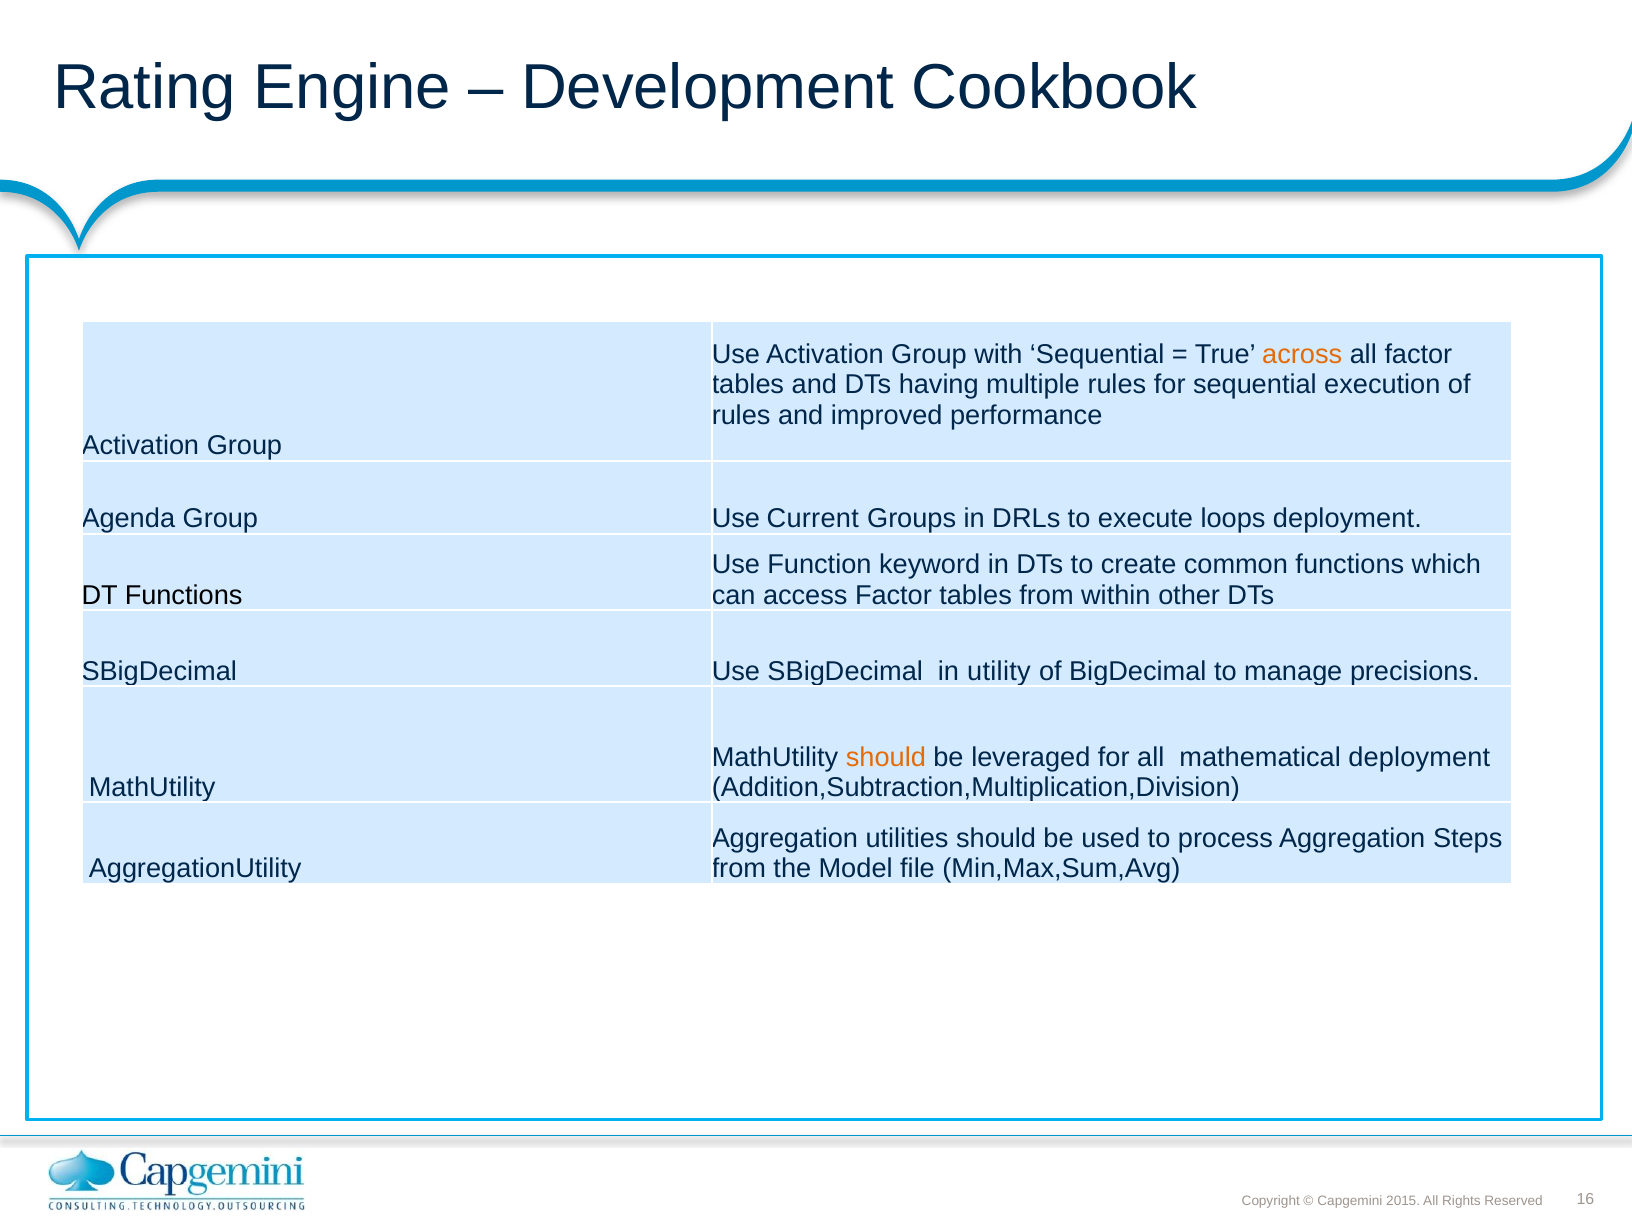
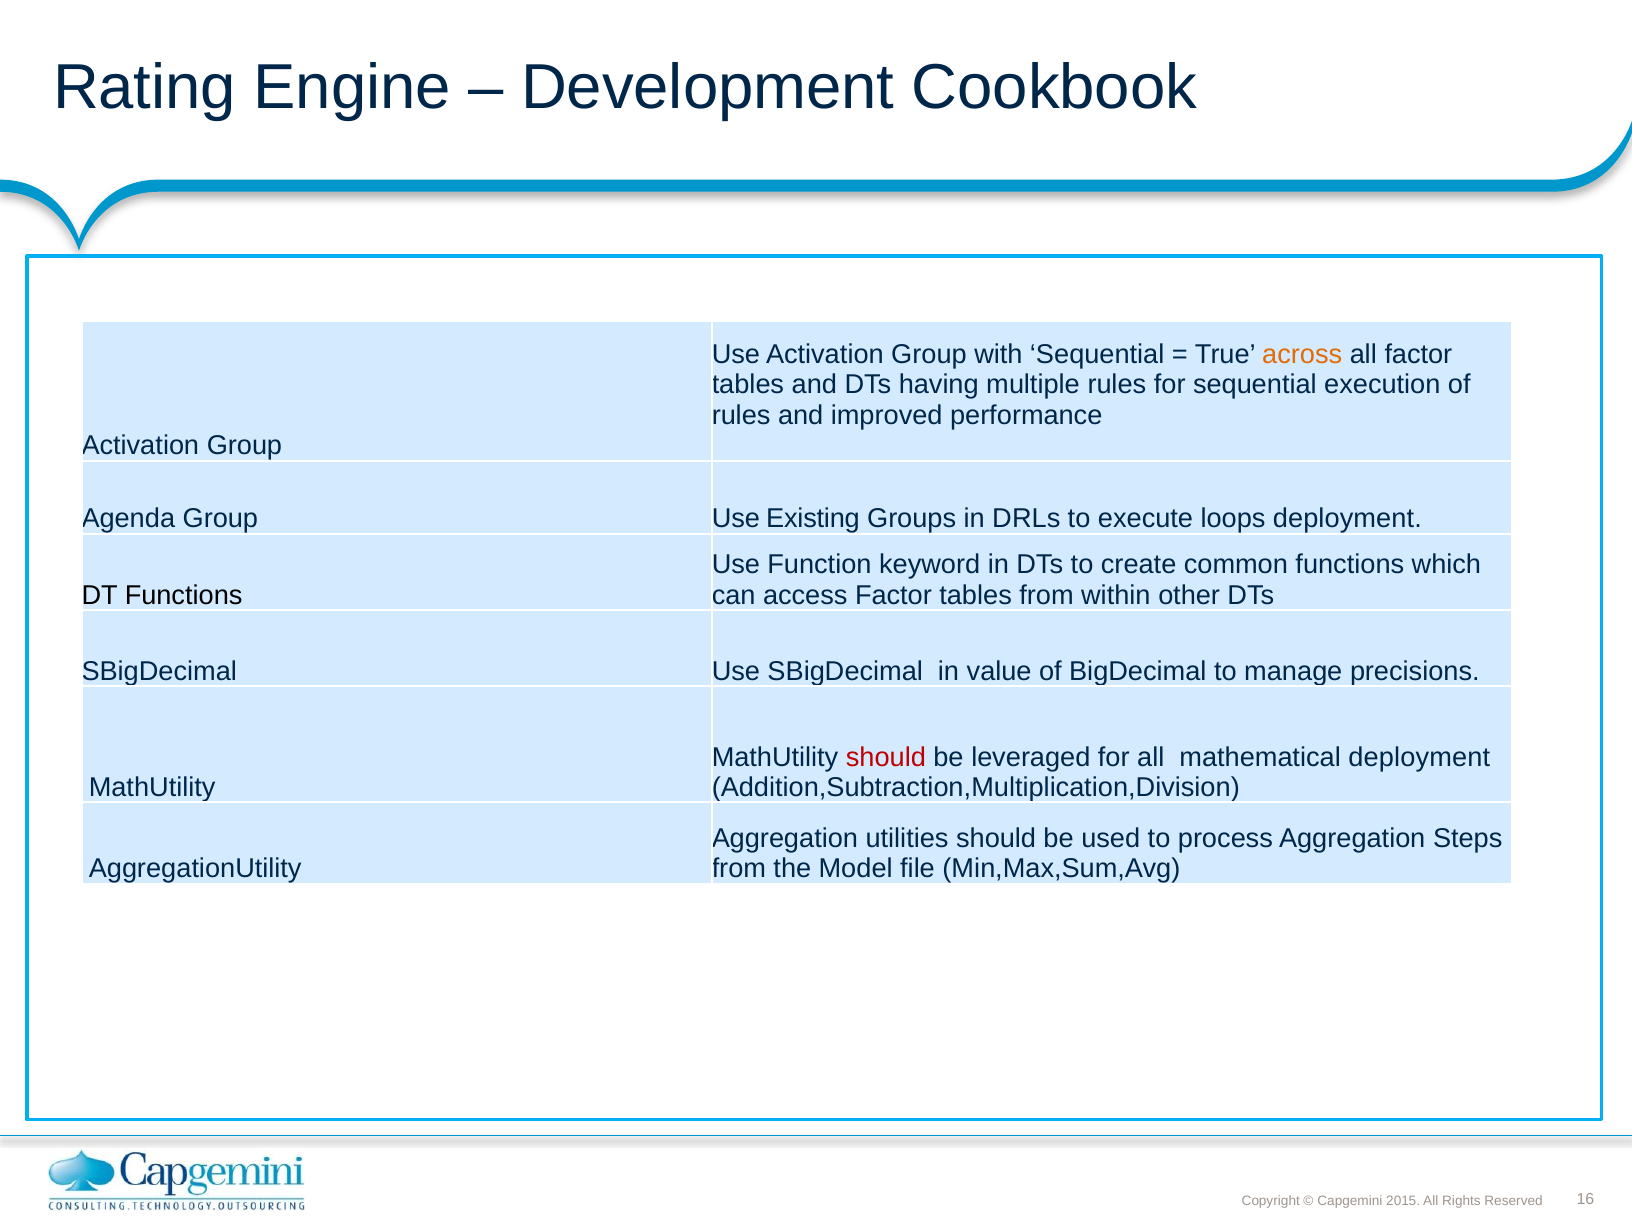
Current: Current -> Existing (813, 519)
utility: utility -> value (999, 672)
should colour: orange -> red (886, 757)
